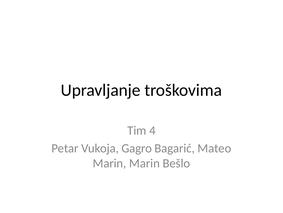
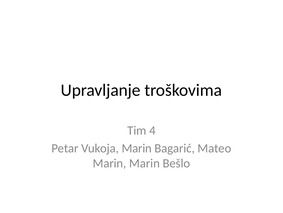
Vukoja Gagro: Gagro -> Marin (137, 148)
